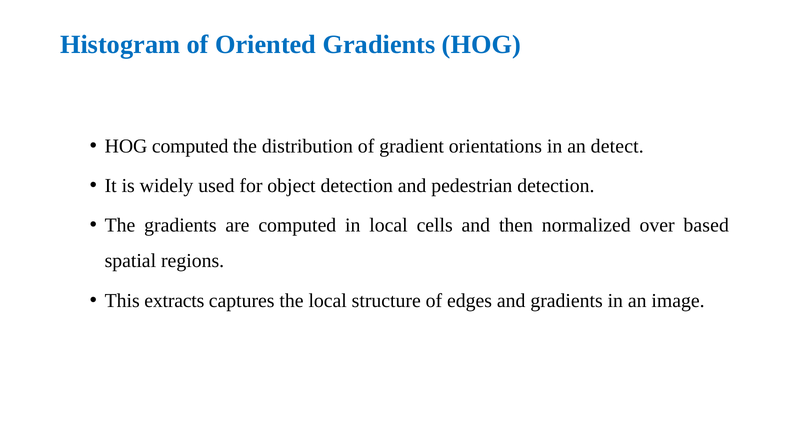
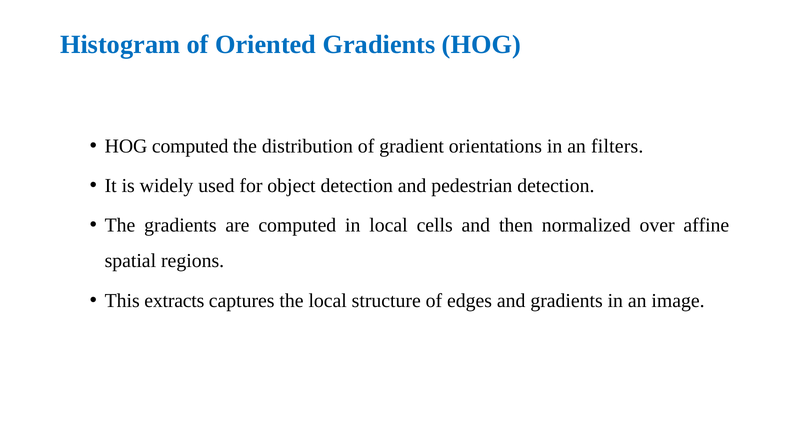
detect: detect -> filters (617, 146)
based: based -> affine (706, 226)
